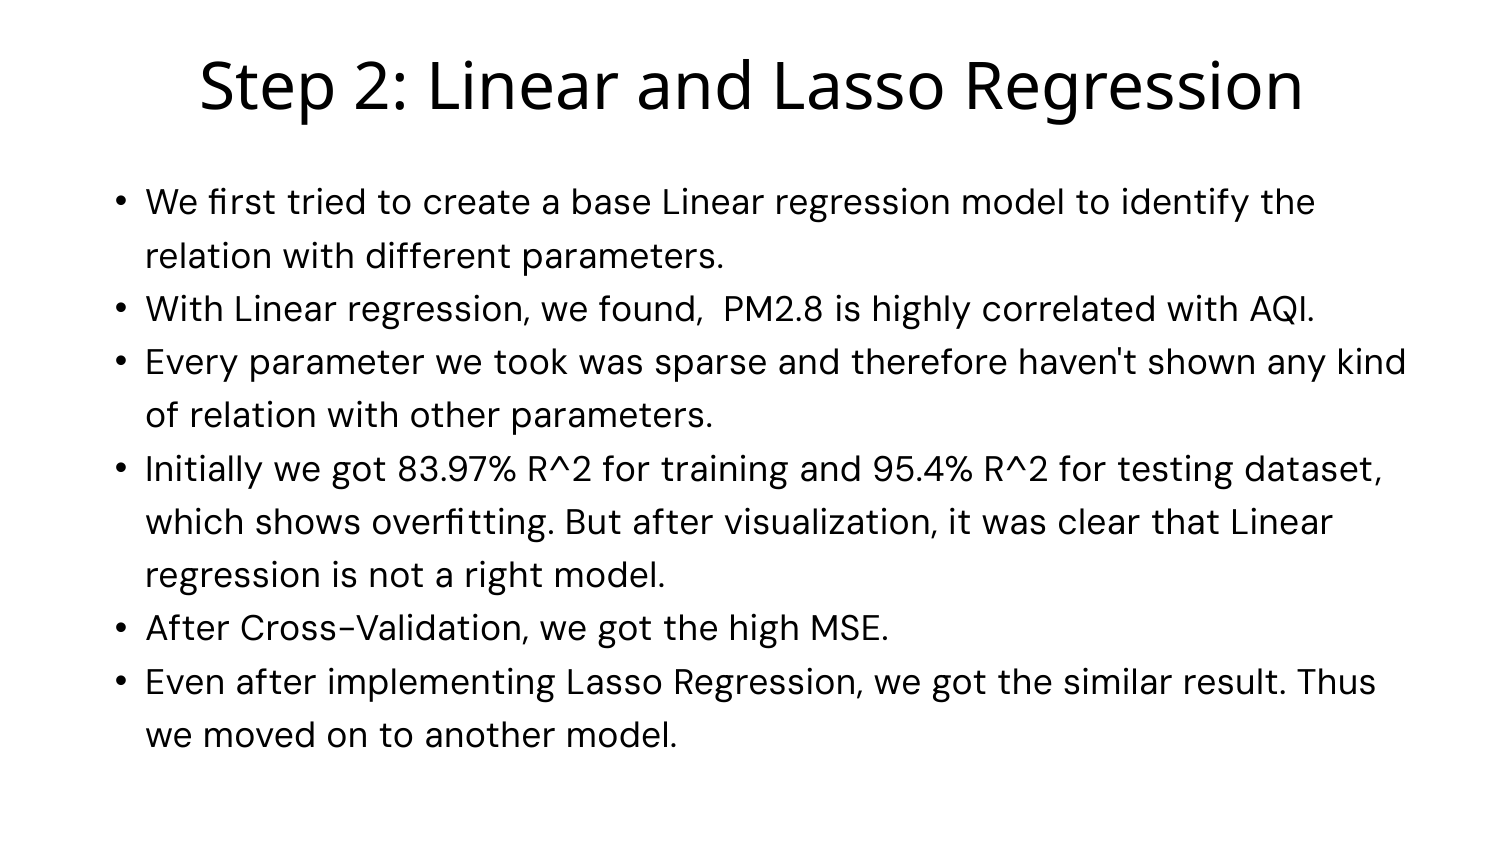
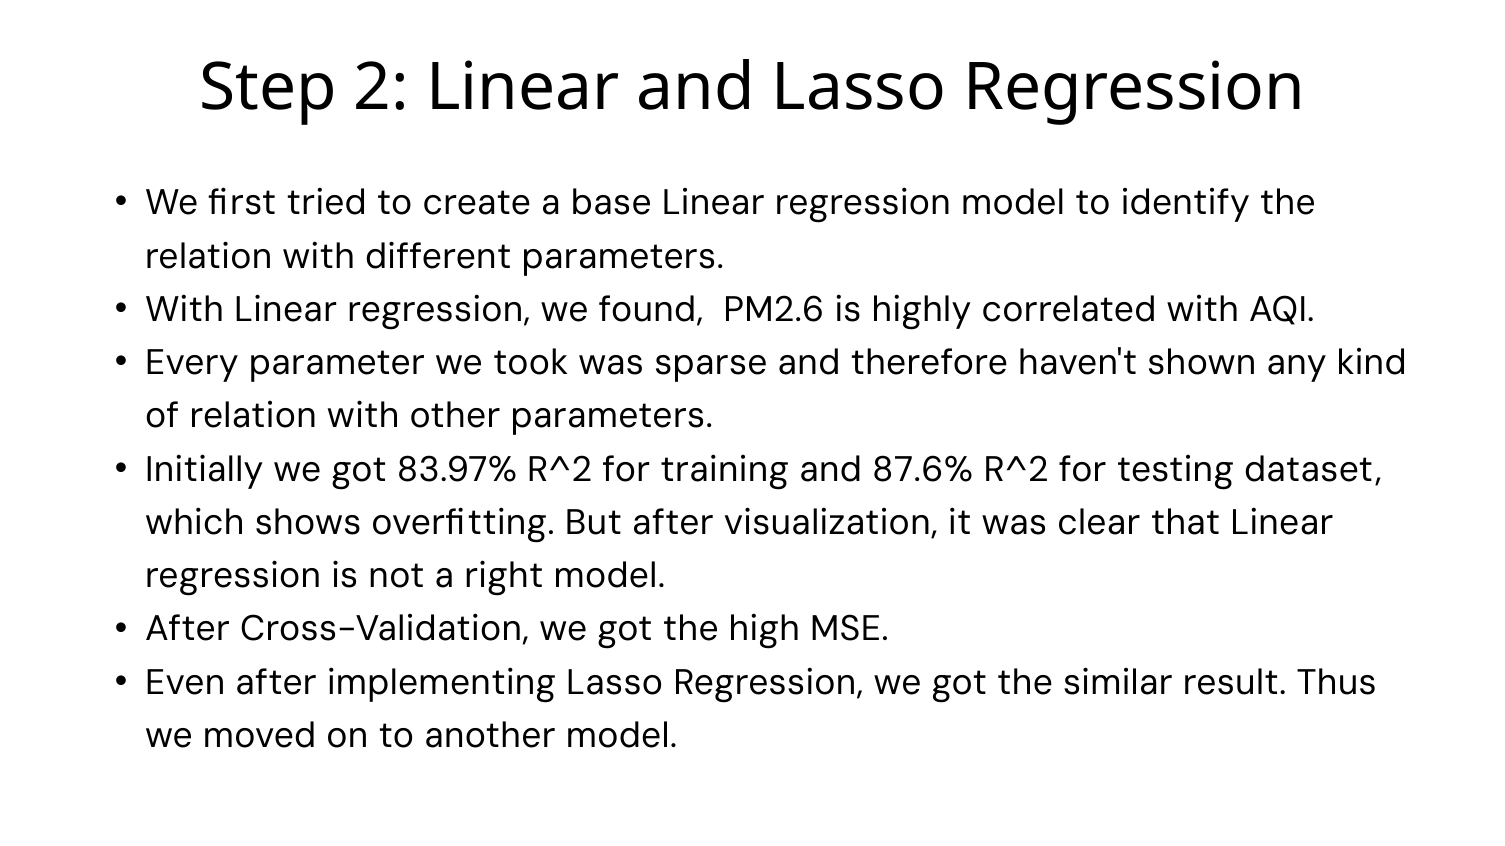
PM2.8: PM2.8 -> PM2.6 (774, 310)
95.4%: 95.4% -> 87.6% (923, 470)
